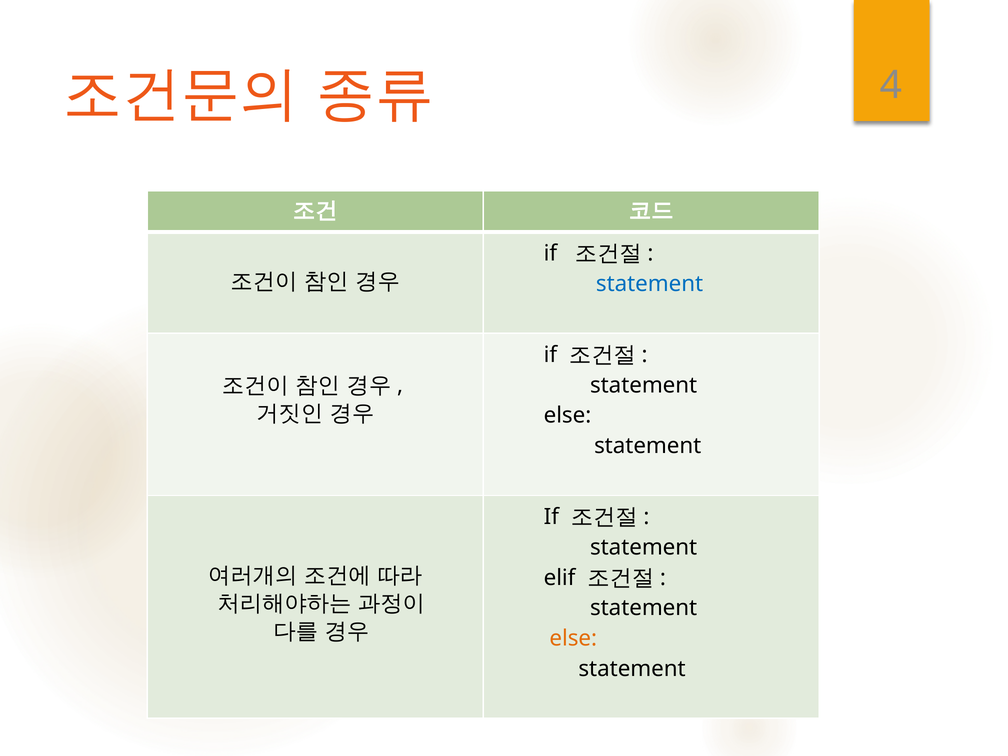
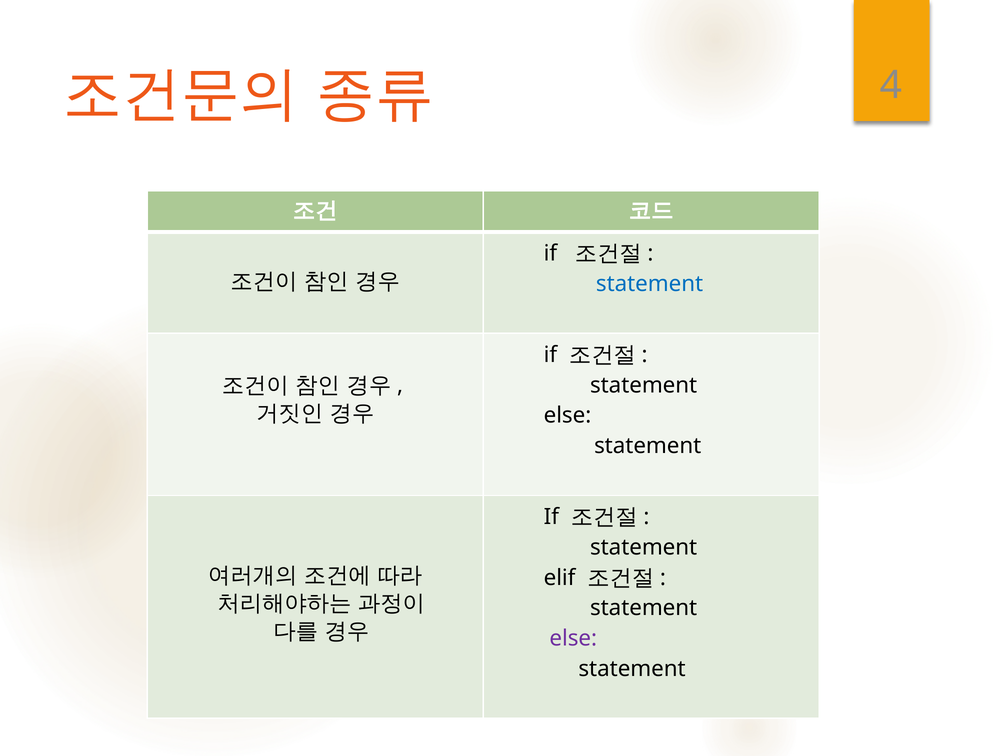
else colour: orange -> purple (573, 638)
